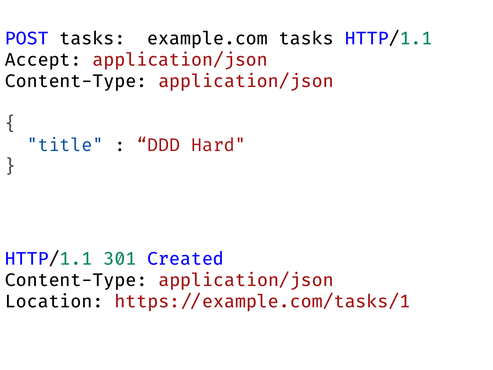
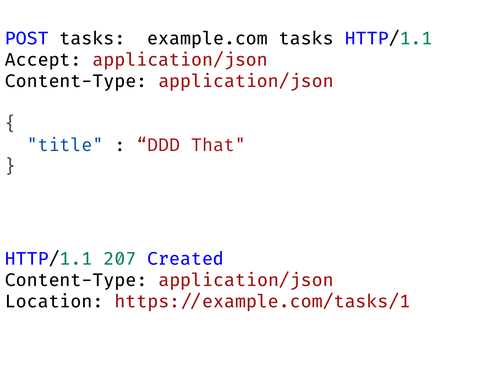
Hard: Hard -> That (219, 145)
301: 301 -> 207 (120, 259)
